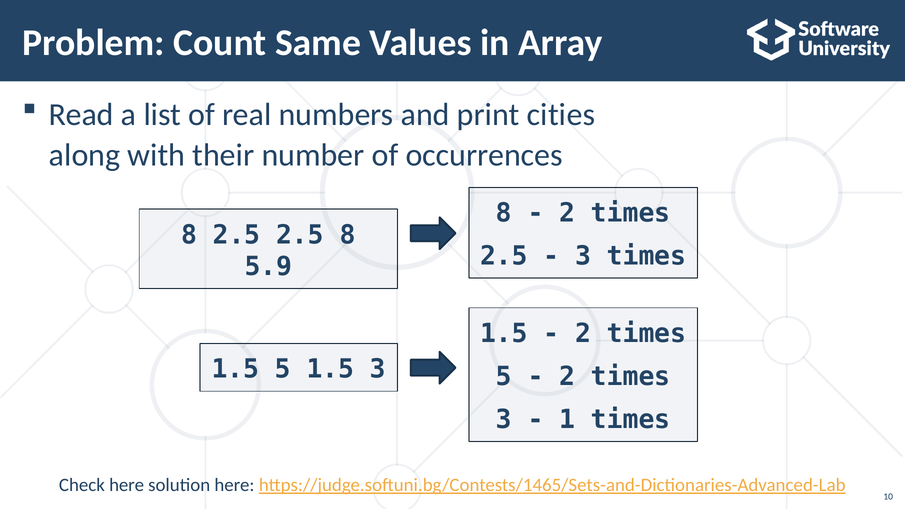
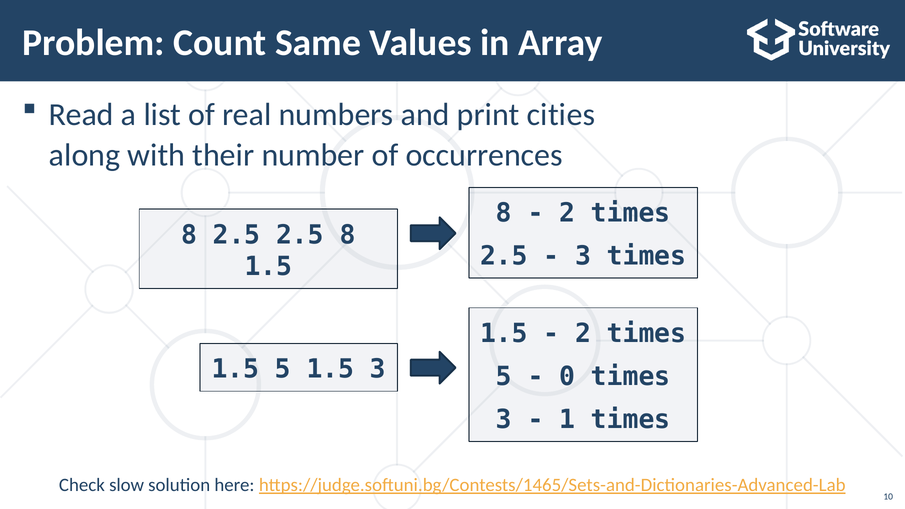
5.9: 5.9 -> 1.5 (268, 267)
2: 2 -> 0 (567, 377)
Check here: here -> slow (127, 485)
